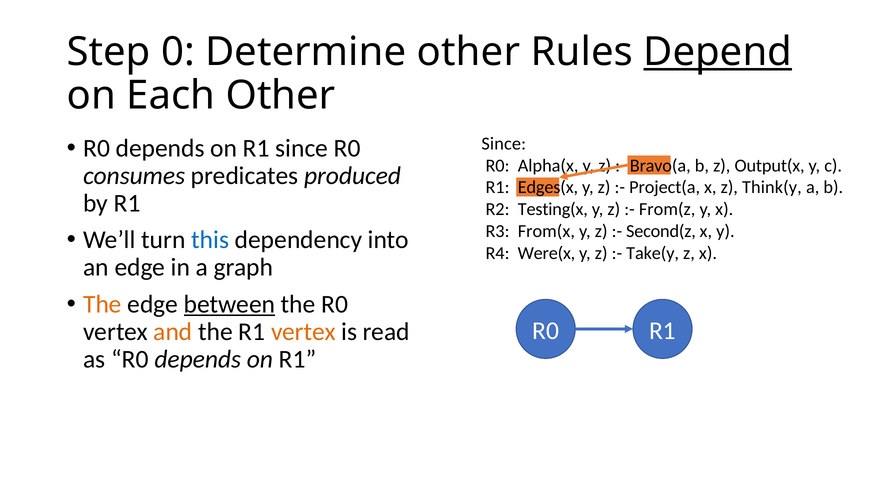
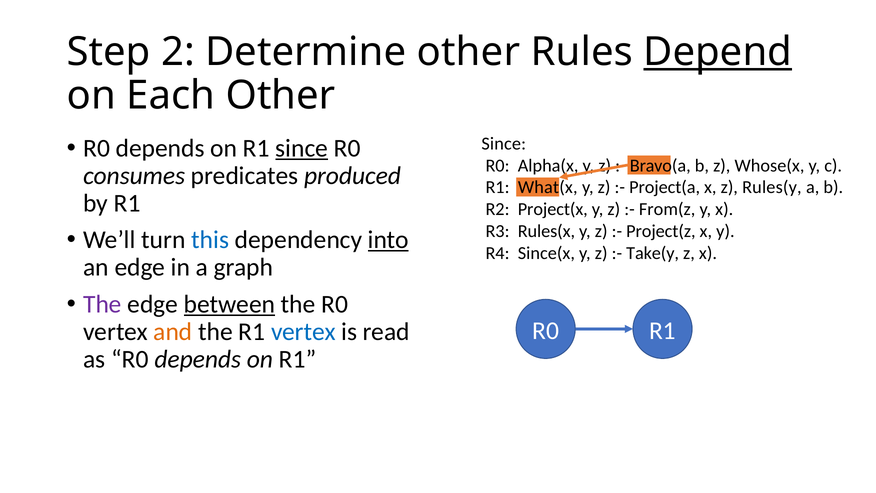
0: 0 -> 2 (178, 52)
since underline: none -> present (302, 148)
Output(x: Output(x -> Whose(x (770, 165)
Edges(x: Edges(x -> What(x (548, 187)
Think(y: Think(y -> Rules(y (772, 187)
Testing(x: Testing(x -> Project(x (553, 209)
From(x: From(x -> Rules(x (546, 231)
Second(z: Second(z -> Project(z (661, 231)
into underline: none -> present (388, 240)
Were(x: Were(x -> Since(x (546, 253)
The colour: orange -> purple (102, 304)
vertex colour: orange -> blue (303, 332)
